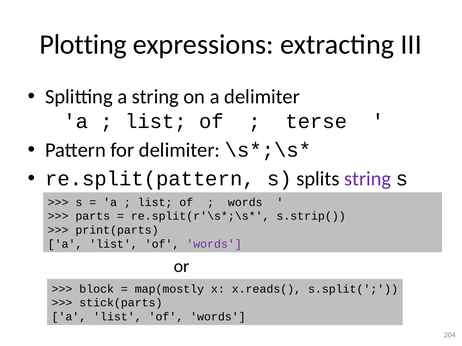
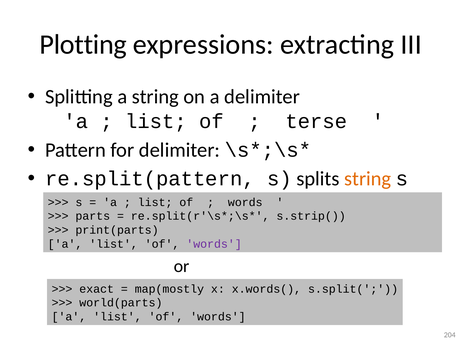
string colour: purple -> orange (368, 179)
block: block -> exact (97, 289)
x.reads(: x.reads( -> x.words( (266, 289)
stick(parts: stick(parts -> world(parts (121, 303)
